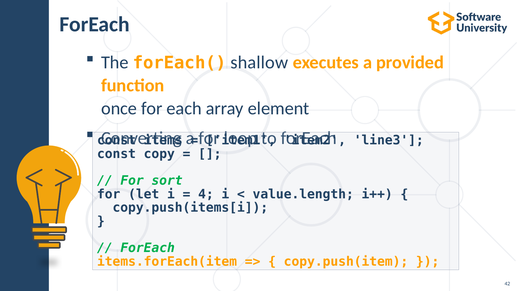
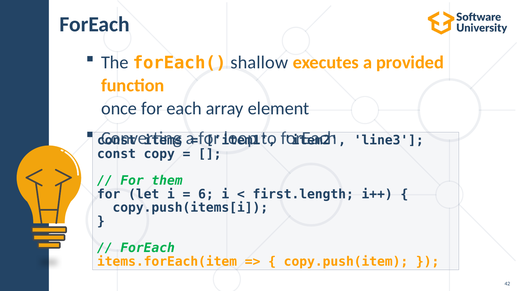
sort: sort -> them (167, 181)
4: 4 -> 6 (206, 194)
value.length: value.length -> first.length (303, 194)
